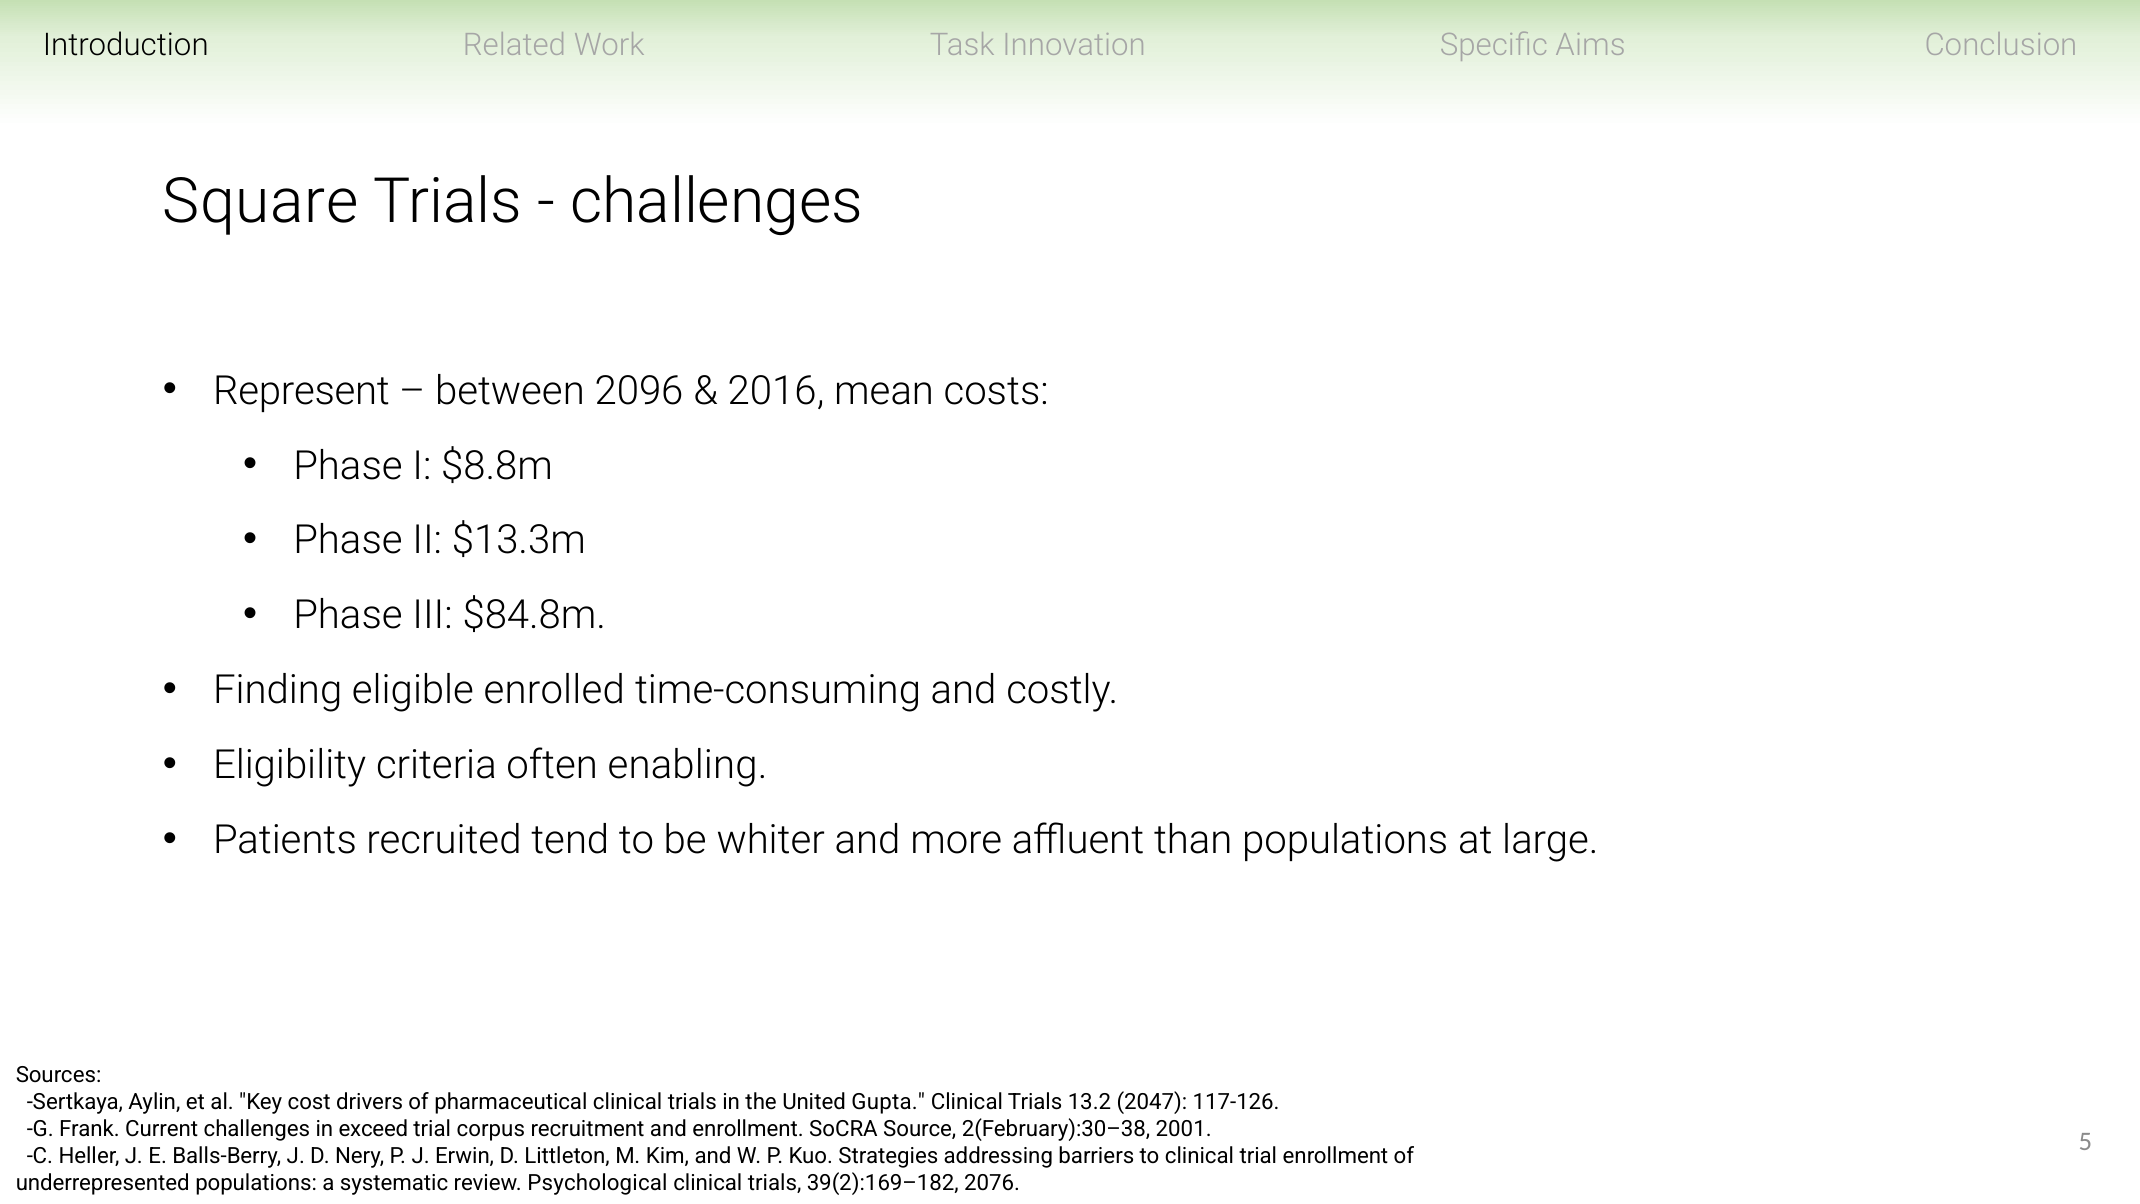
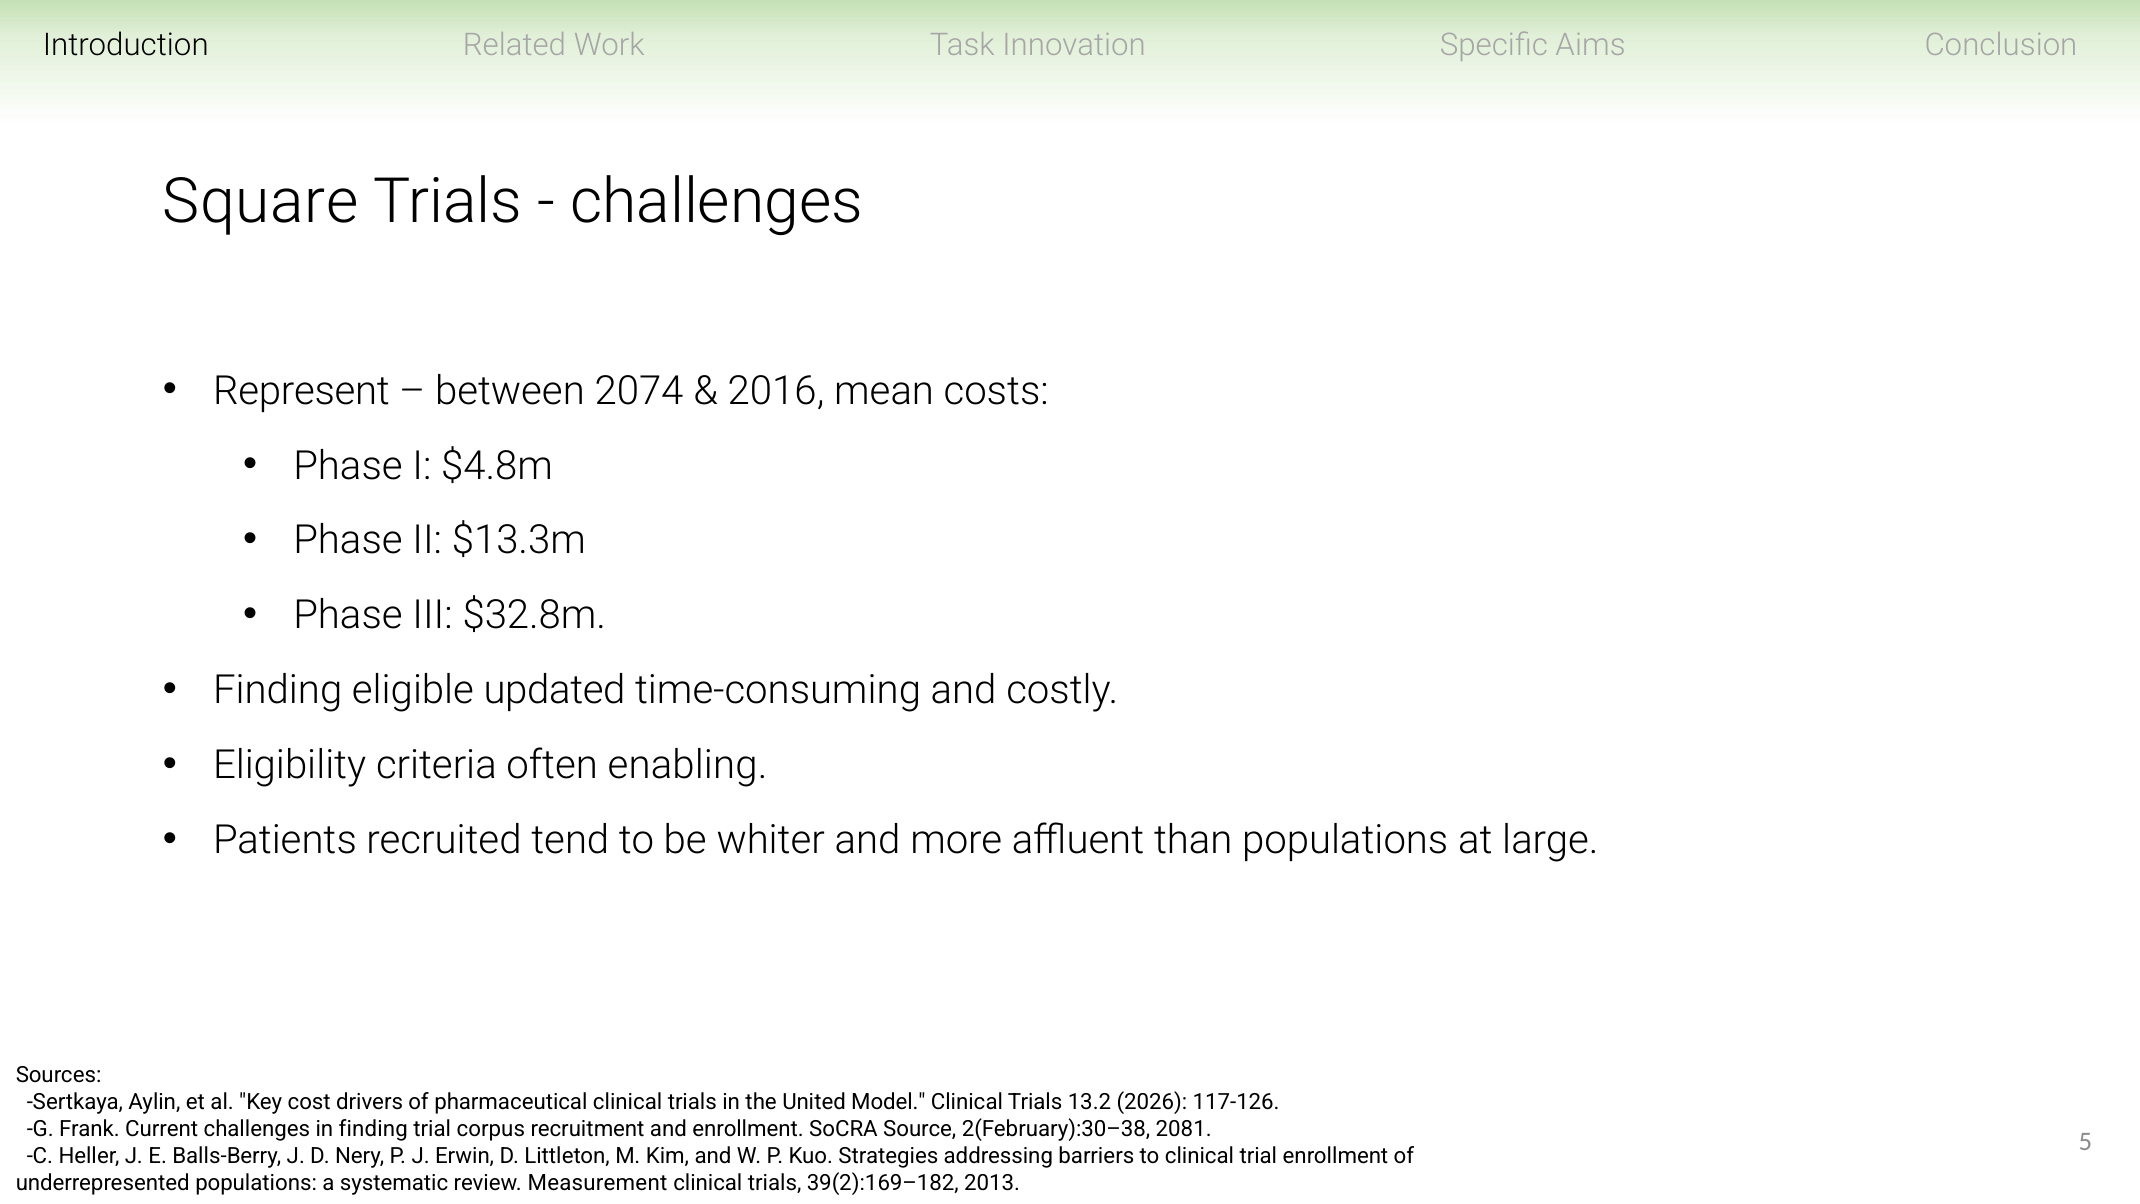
2096: 2096 -> 2074 (639, 391)
$8.8m: $8.8m -> $4.8m (497, 466)
$84.8m: $84.8m -> $32.8m (534, 615)
enrolled: enrolled -> updated (555, 690)
Gupta: Gupta -> Model (888, 1102)
2047: 2047 -> 2026 (1152, 1102)
in exceed: exceed -> finding (373, 1129)
2001: 2001 -> 2081 (1184, 1129)
Psychological: Psychological -> Measurement (597, 1182)
2076: 2076 -> 2013 (992, 1182)
